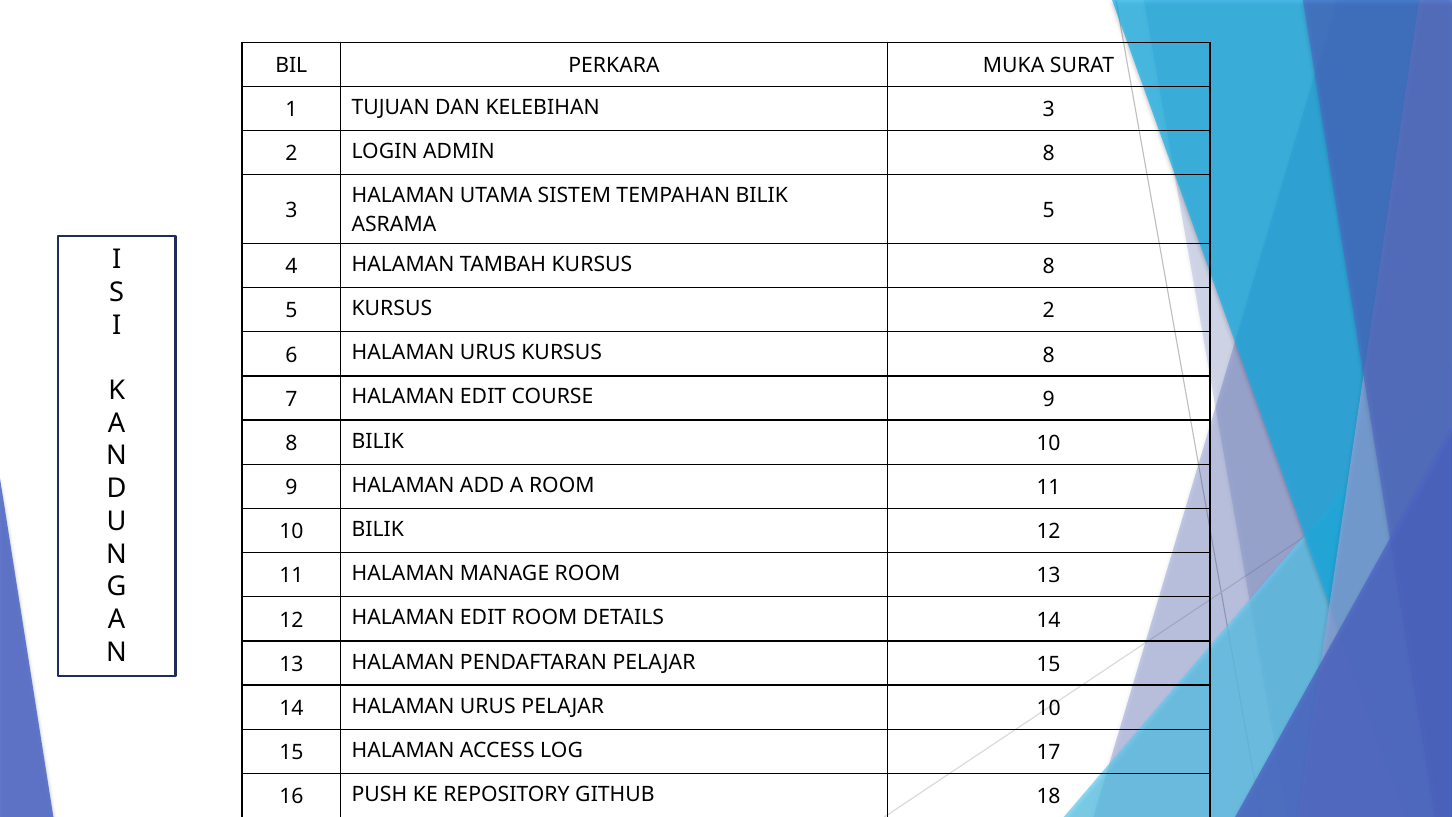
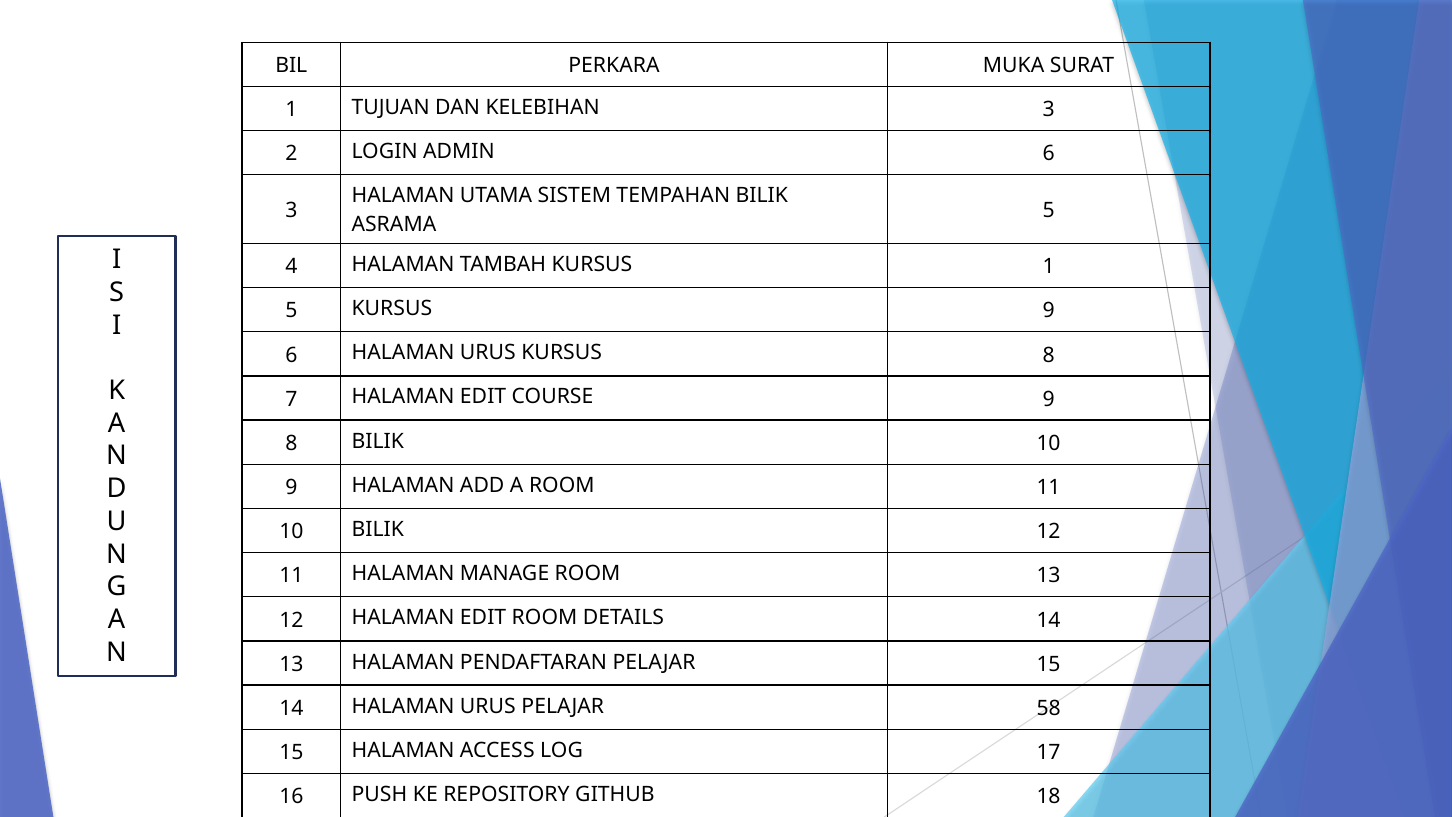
ADMIN 8: 8 -> 6 (1049, 154)
TAMBAH KURSUS 8: 8 -> 1 (1049, 267)
KURSUS 2: 2 -> 9 (1049, 311)
PELAJAR 10: 10 -> 58 (1049, 708)
